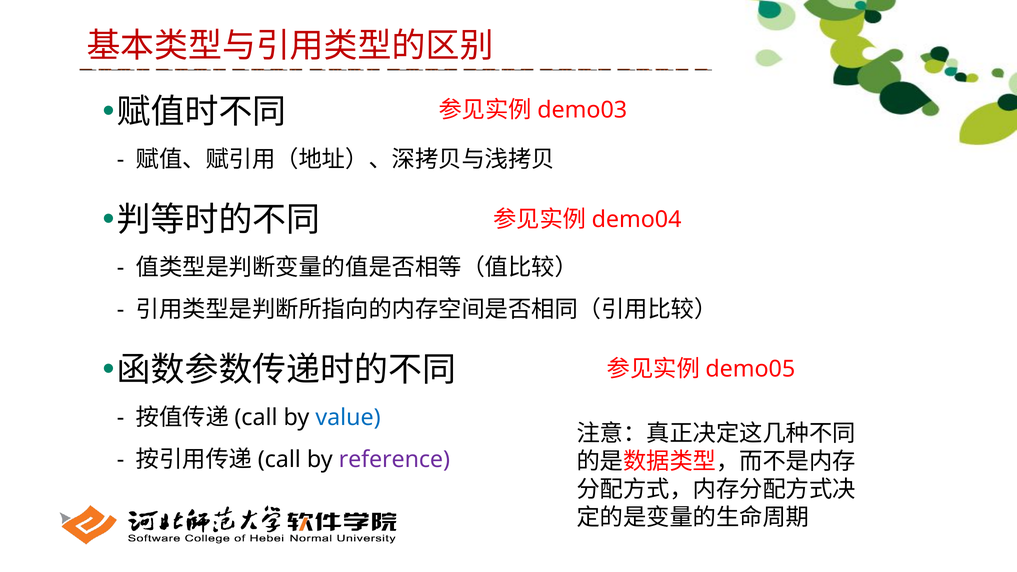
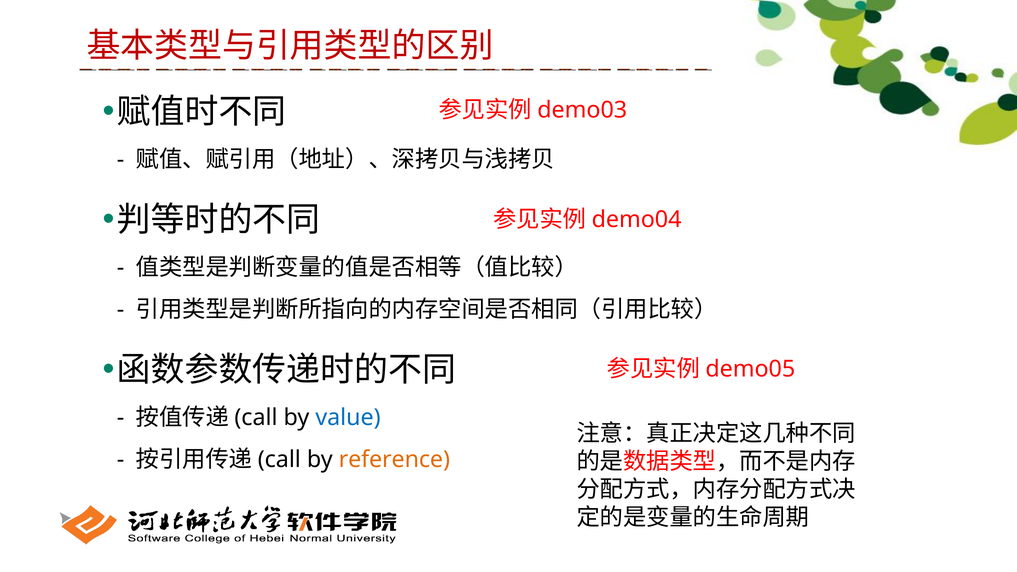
reference colour: purple -> orange (394, 460)
